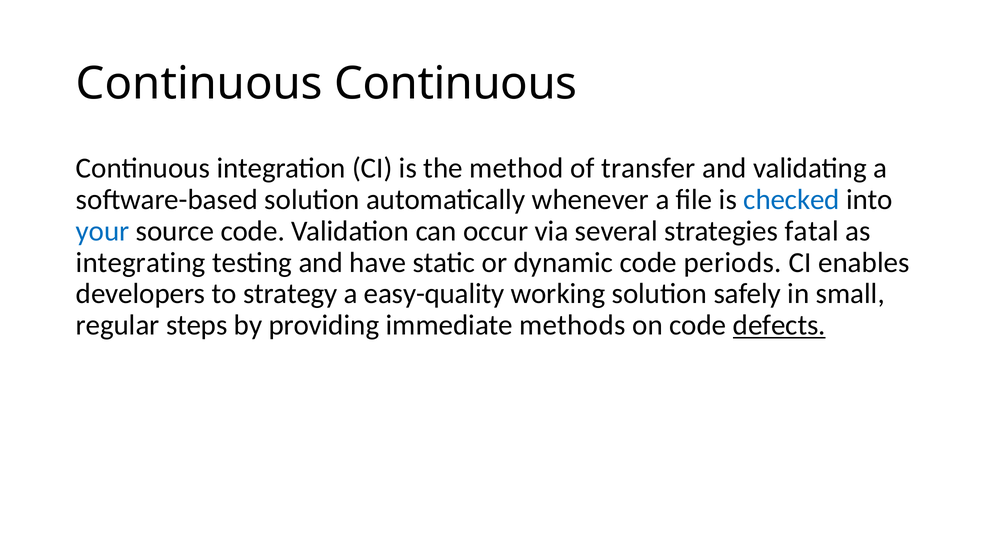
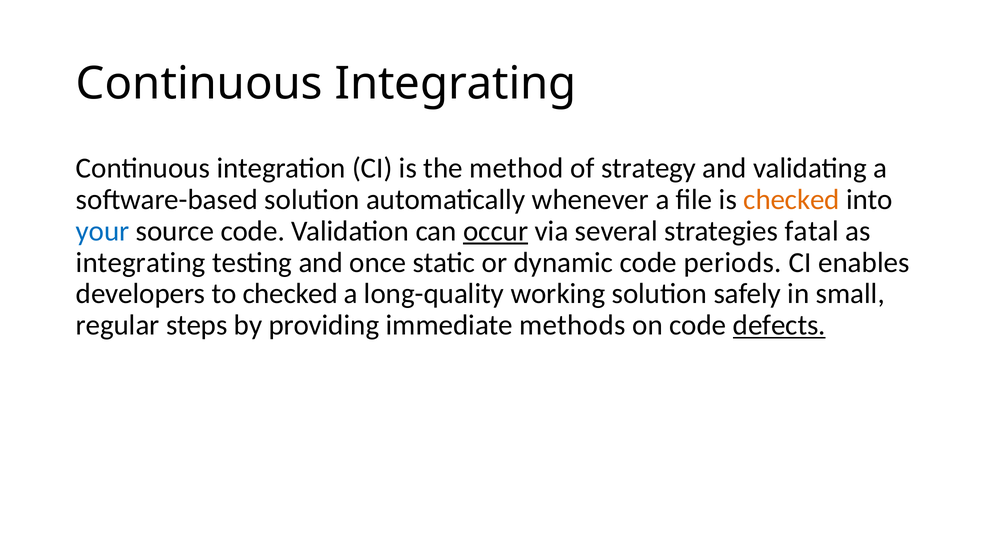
Continuous: Continuous -> Integrating (456, 84)
transfer: transfer -> strategy (649, 168)
checked colour: blue -> orange (792, 200)
occur underline: none -> present (496, 231)
have: have -> once (378, 263)
to strategy: strategy -> checked (290, 294)
easy-quality: easy-quality -> long-quality (434, 294)
